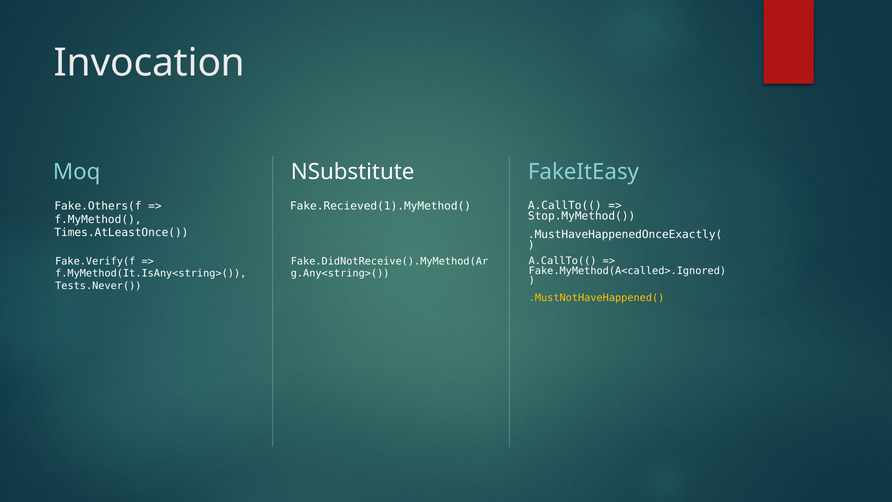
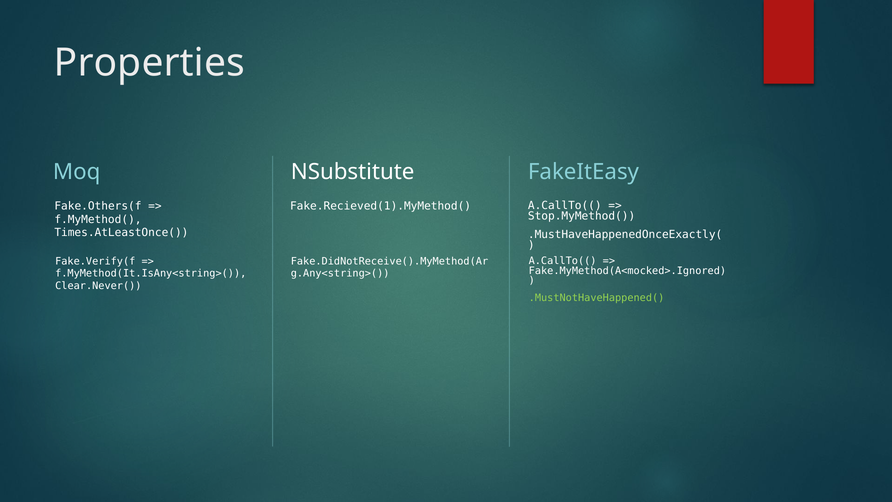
Invocation: Invocation -> Properties (149, 63)
Fake.MyMethod(A<called>.Ignored: Fake.MyMethod(A<called>.Ignored -> Fake.MyMethod(A<mocked>.Ignored (627, 270)
Tests.Never(: Tests.Never( -> Clear.Never( (98, 286)
.MustNotHaveHappened( colour: yellow -> light green (597, 298)
